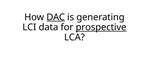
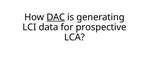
prospective underline: present -> none (101, 27)
